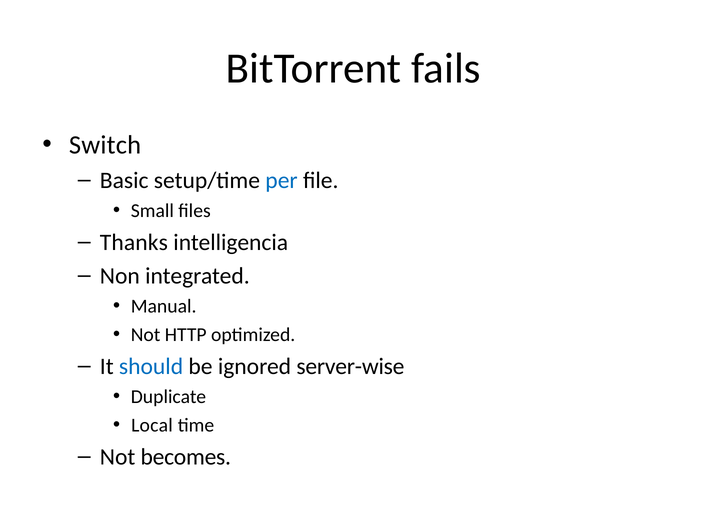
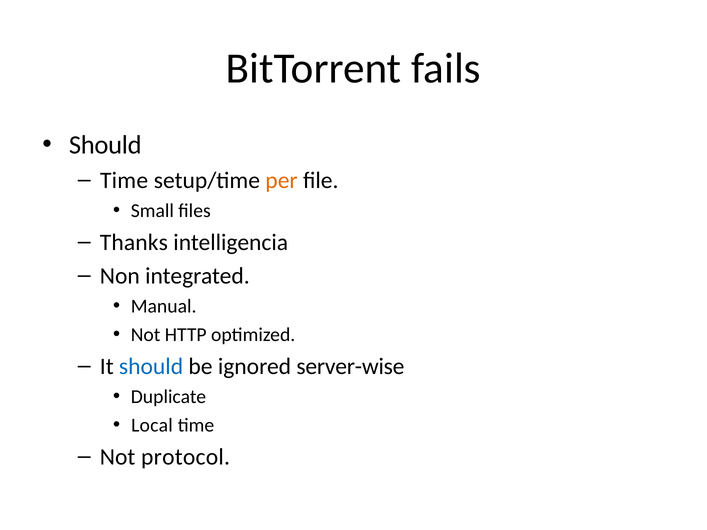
Switch: Switch -> Should (105, 145)
Basic: Basic -> Time (124, 180)
per colour: blue -> orange (282, 180)
becomes: becomes -> protocol (186, 457)
